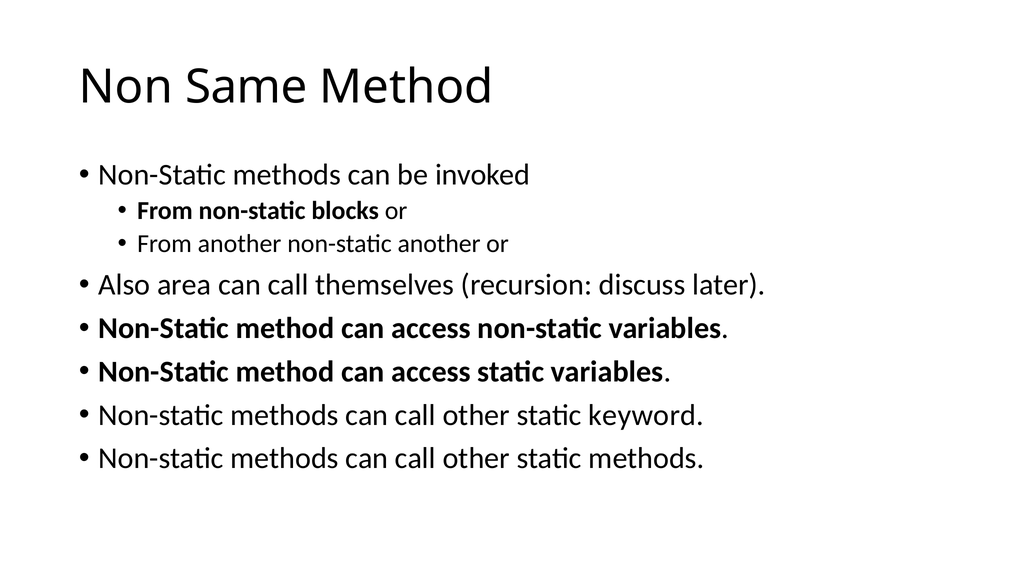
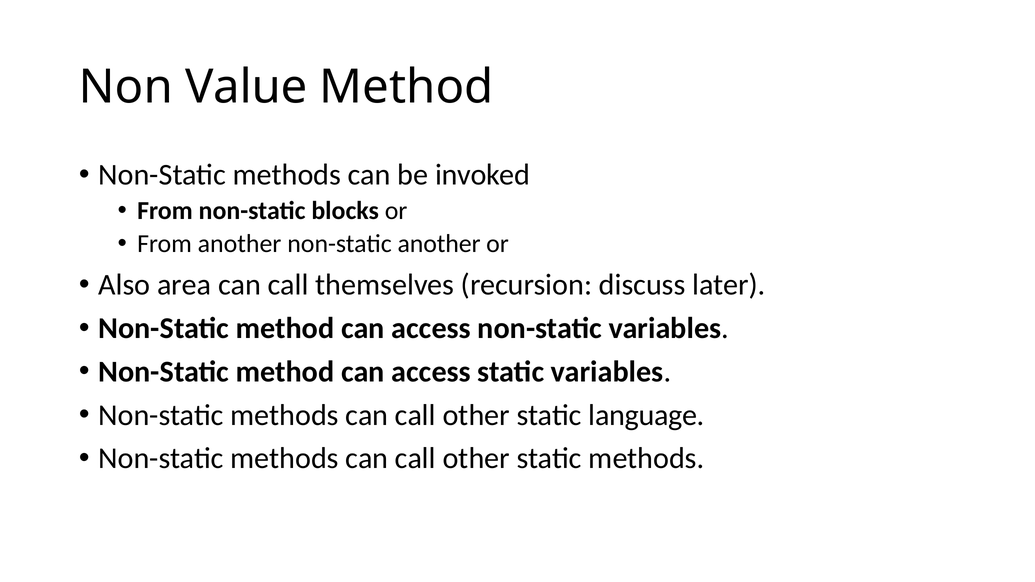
Same: Same -> Value (246, 87)
keyword: keyword -> language (646, 415)
